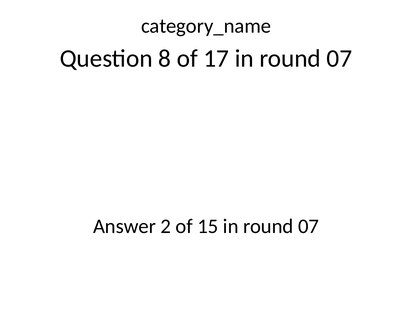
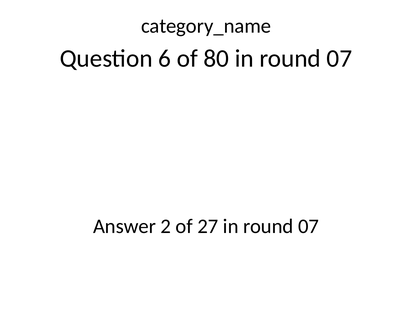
8: 8 -> 6 (165, 58)
17: 17 -> 80 (216, 58)
15: 15 -> 27 (208, 226)
